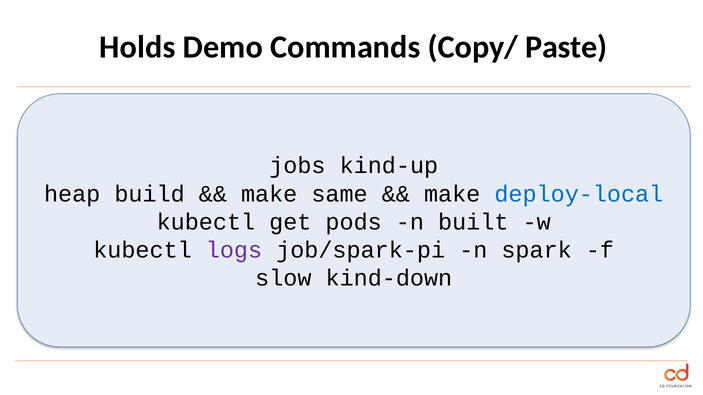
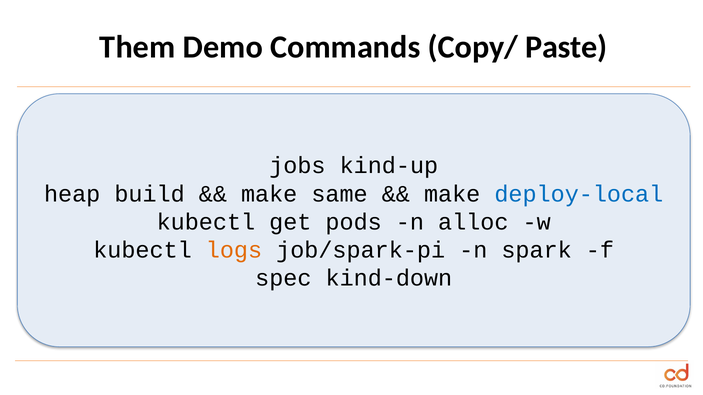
Holds: Holds -> Them (137, 47)
built: built -> alloc (473, 222)
logs colour: purple -> orange (234, 250)
slow: slow -> spec (283, 278)
